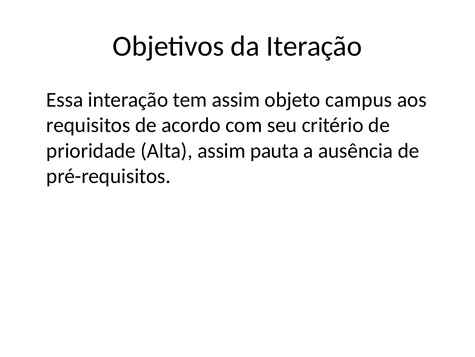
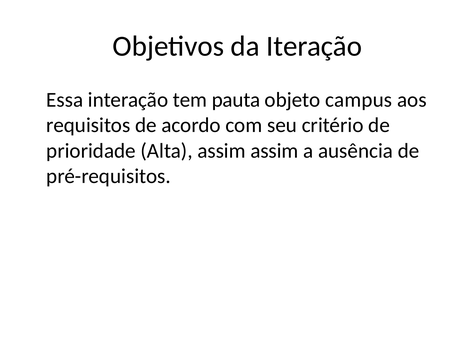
tem assim: assim -> pauta (236, 100)
assim pauta: pauta -> assim (274, 150)
